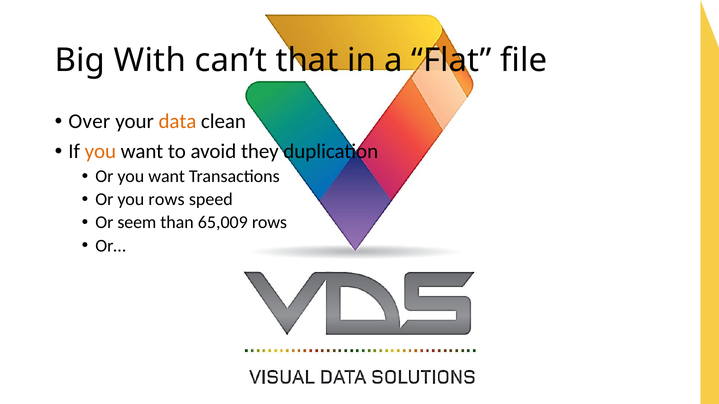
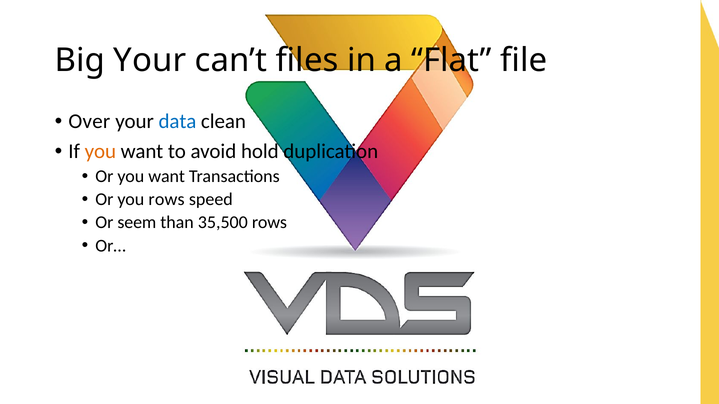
Big With: With -> Your (150, 60)
that: that -> files (307, 60)
data colour: orange -> blue (177, 122)
they: they -> hold (260, 152)
65,009: 65,009 -> 35,500 (223, 223)
